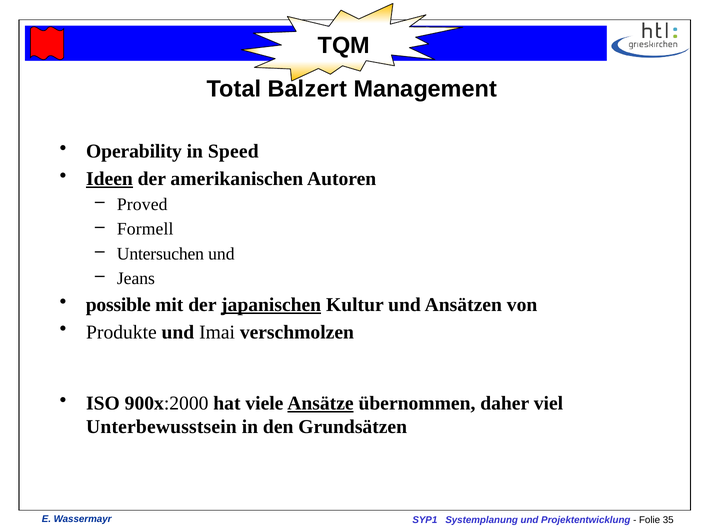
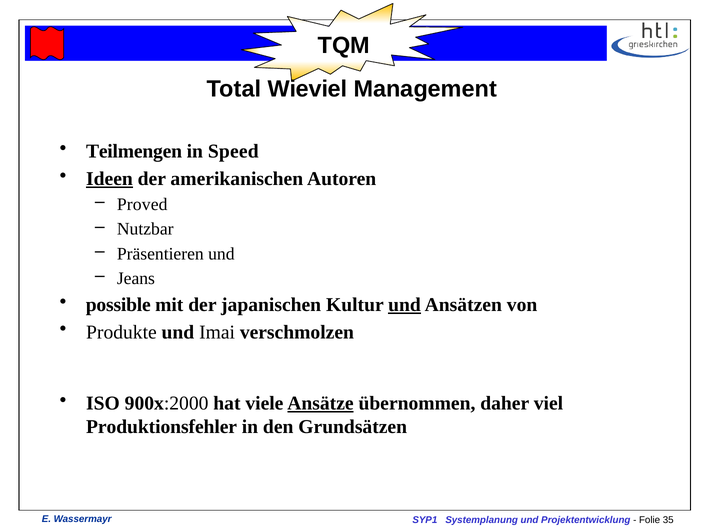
Balzert: Balzert -> Wieviel (307, 89)
Operability: Operability -> Teilmengen (134, 151)
Formell: Formell -> Nutzbar (145, 229)
Untersuchen: Untersuchen -> Präsentieren (160, 254)
japanischen underline: present -> none (271, 305)
und underline: none -> present (405, 305)
Unterbewusstsein: Unterbewusstsein -> Produktionsfehler (162, 427)
